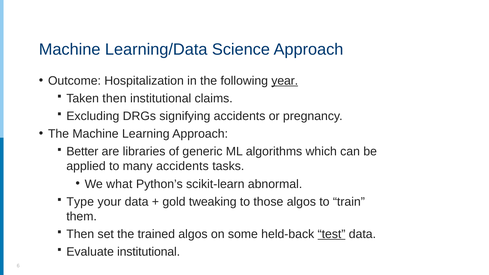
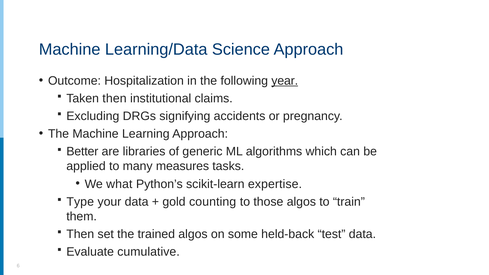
many accidents: accidents -> measures (183, 166)
abnormal: abnormal -> expertise (275, 184)
tweaking: tweaking -> counting (213, 202)
test underline: present -> none (332, 234)
Evaluate institutional: institutional -> cumulative (148, 252)
